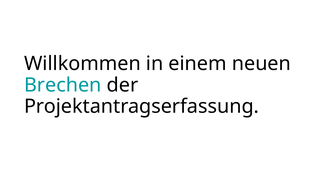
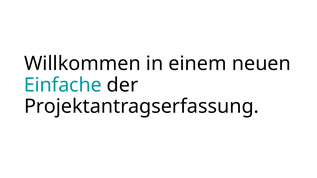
Brechen: Brechen -> Einfache (63, 85)
